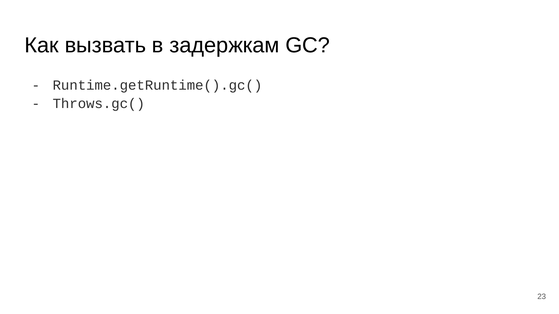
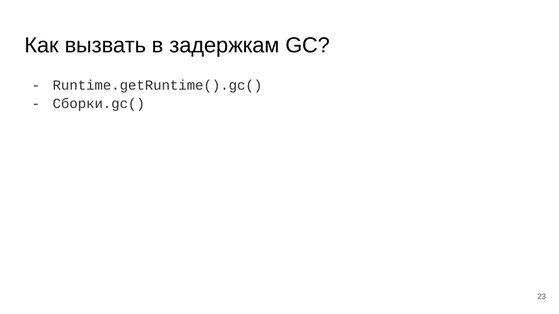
Throws.gc(: Throws.gc( -> Сборки.gc( (99, 104)
